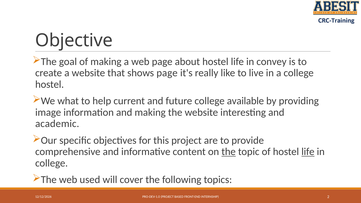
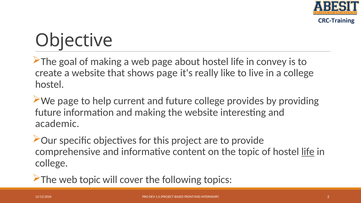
We what: what -> page (68, 101)
available: available -> provides (245, 101)
image: image -> future (48, 112)
the underline: present -> none (229, 152)
web used: used -> topic (90, 180)
